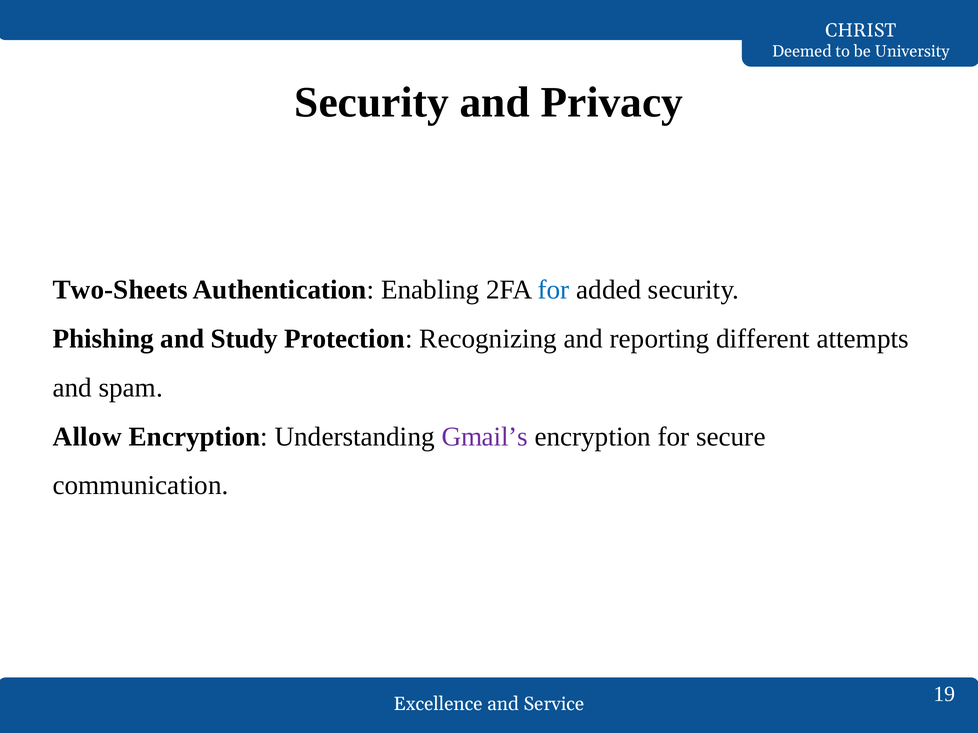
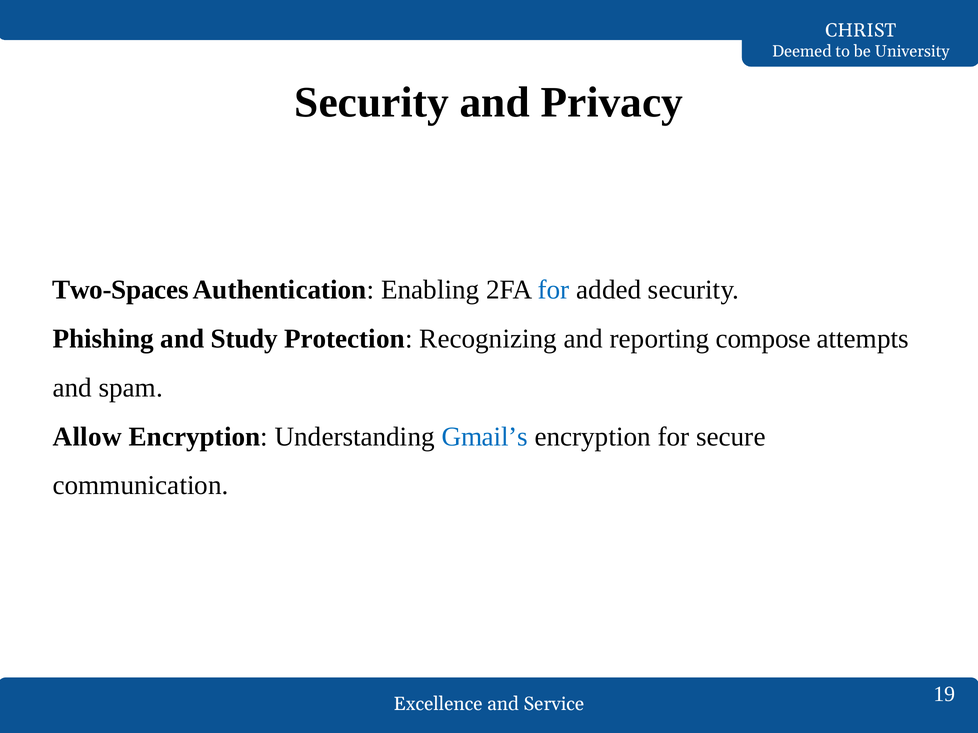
Two-Sheets: Two-Sheets -> Two-Spaces (120, 290)
different: different -> compose (763, 339)
Gmail’s colour: purple -> blue (485, 437)
